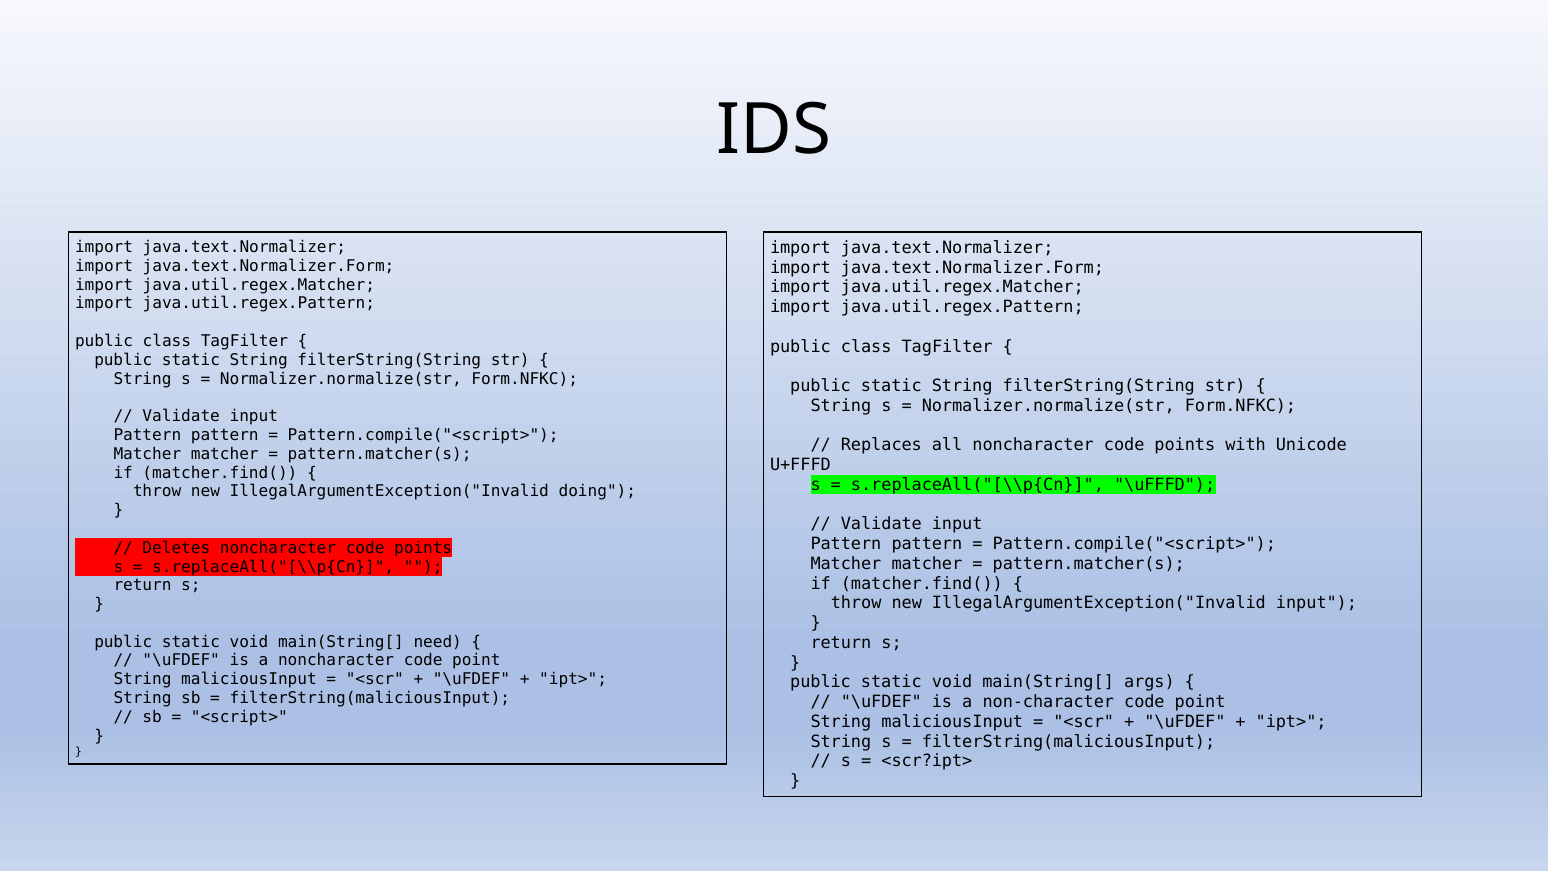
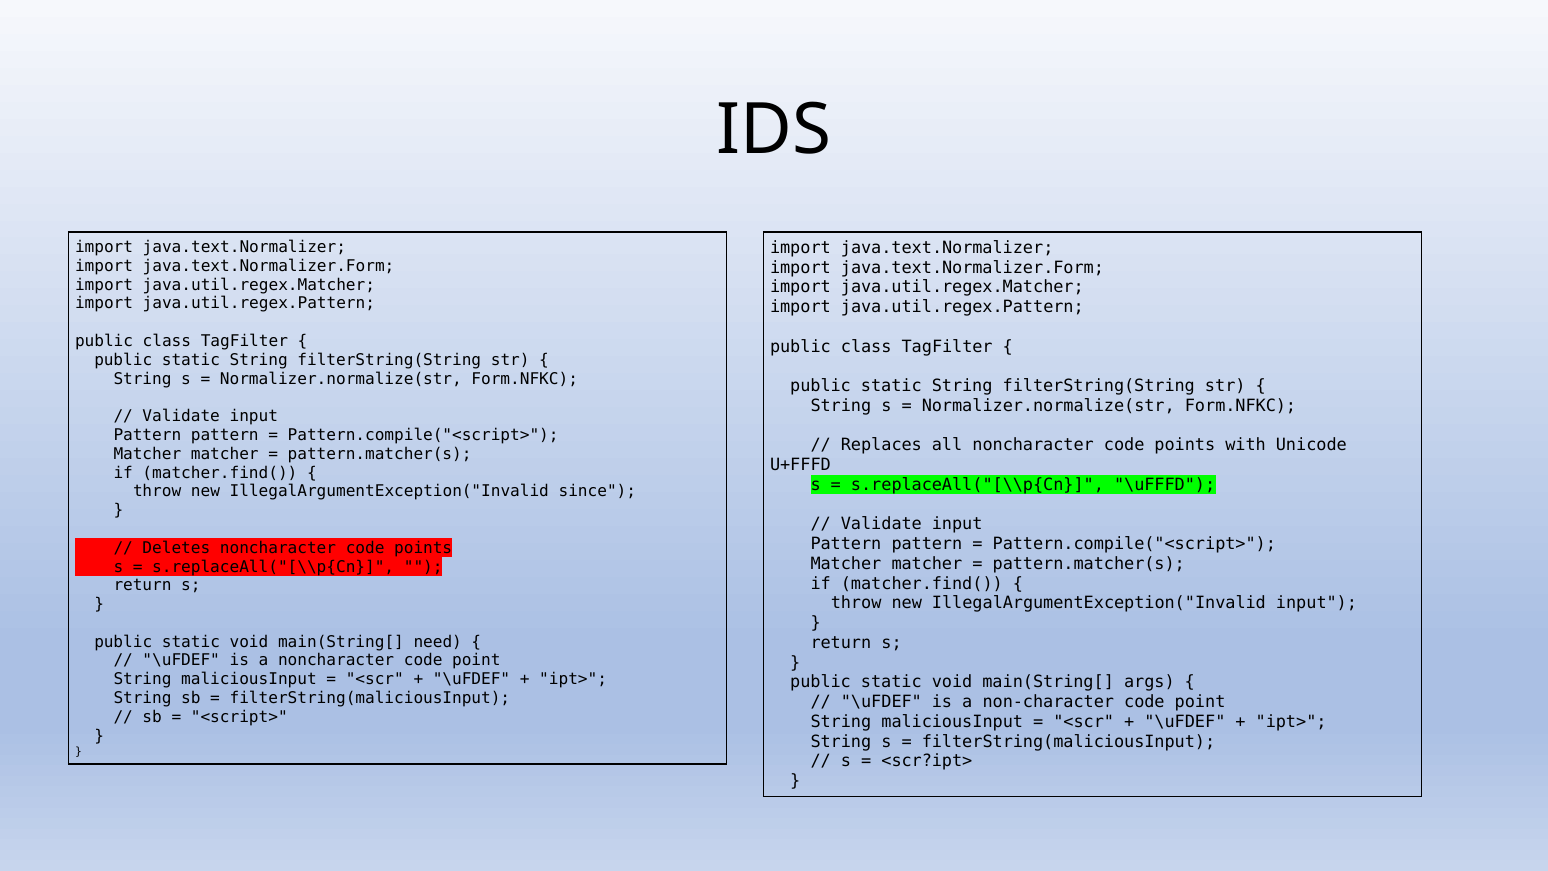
doing: doing -> since (597, 491)
